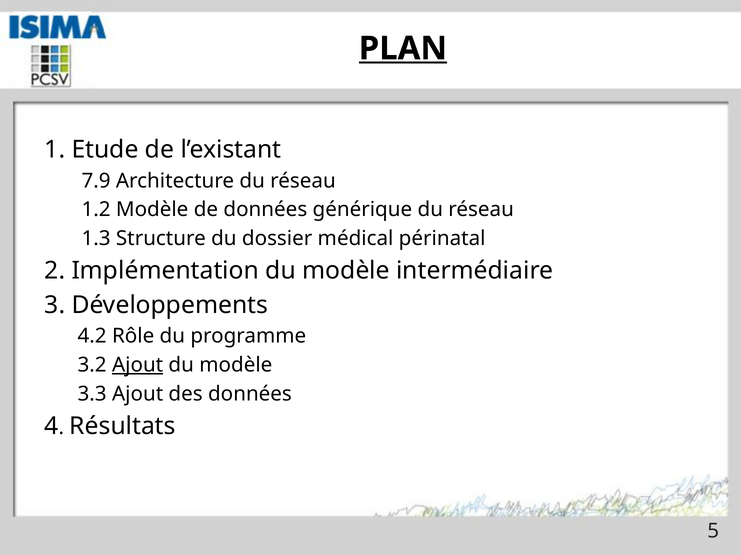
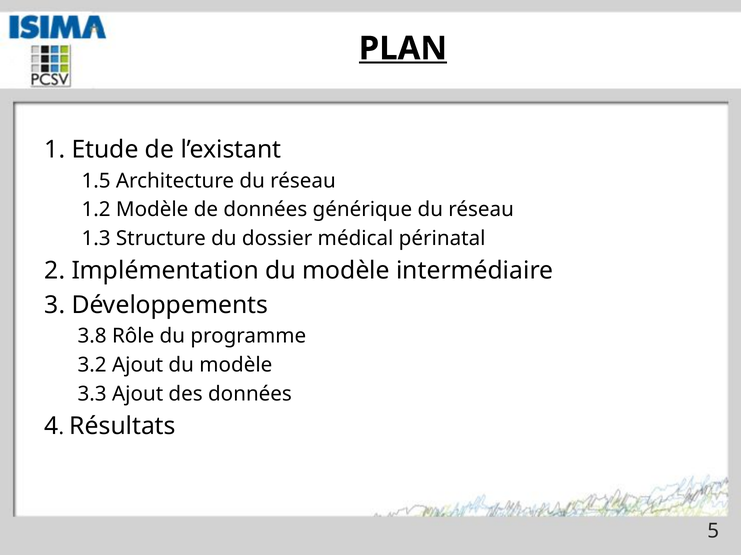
7.9: 7.9 -> 1.5 (96, 181)
4.2: 4.2 -> 3.8 (92, 337)
Ajout underline: present -> none (138, 366)
